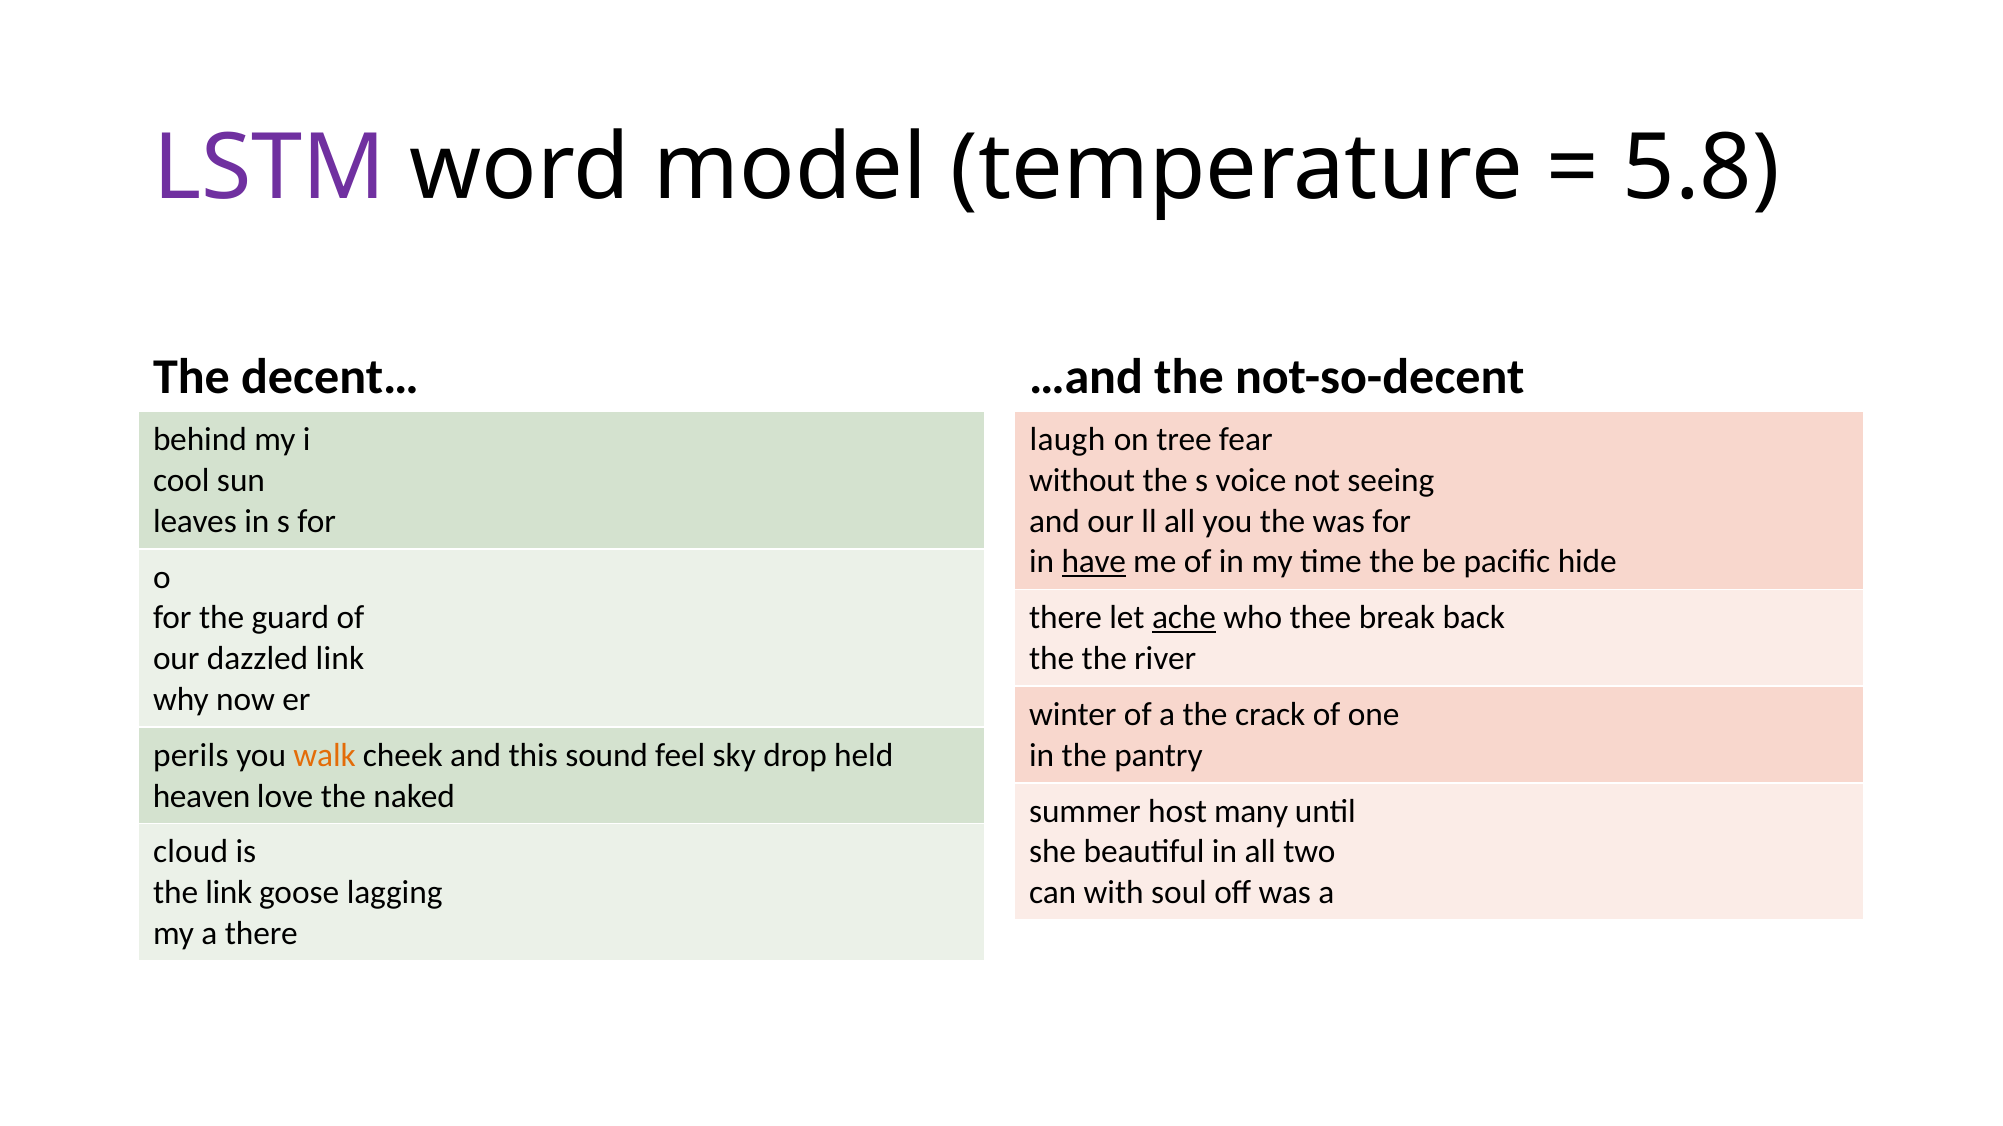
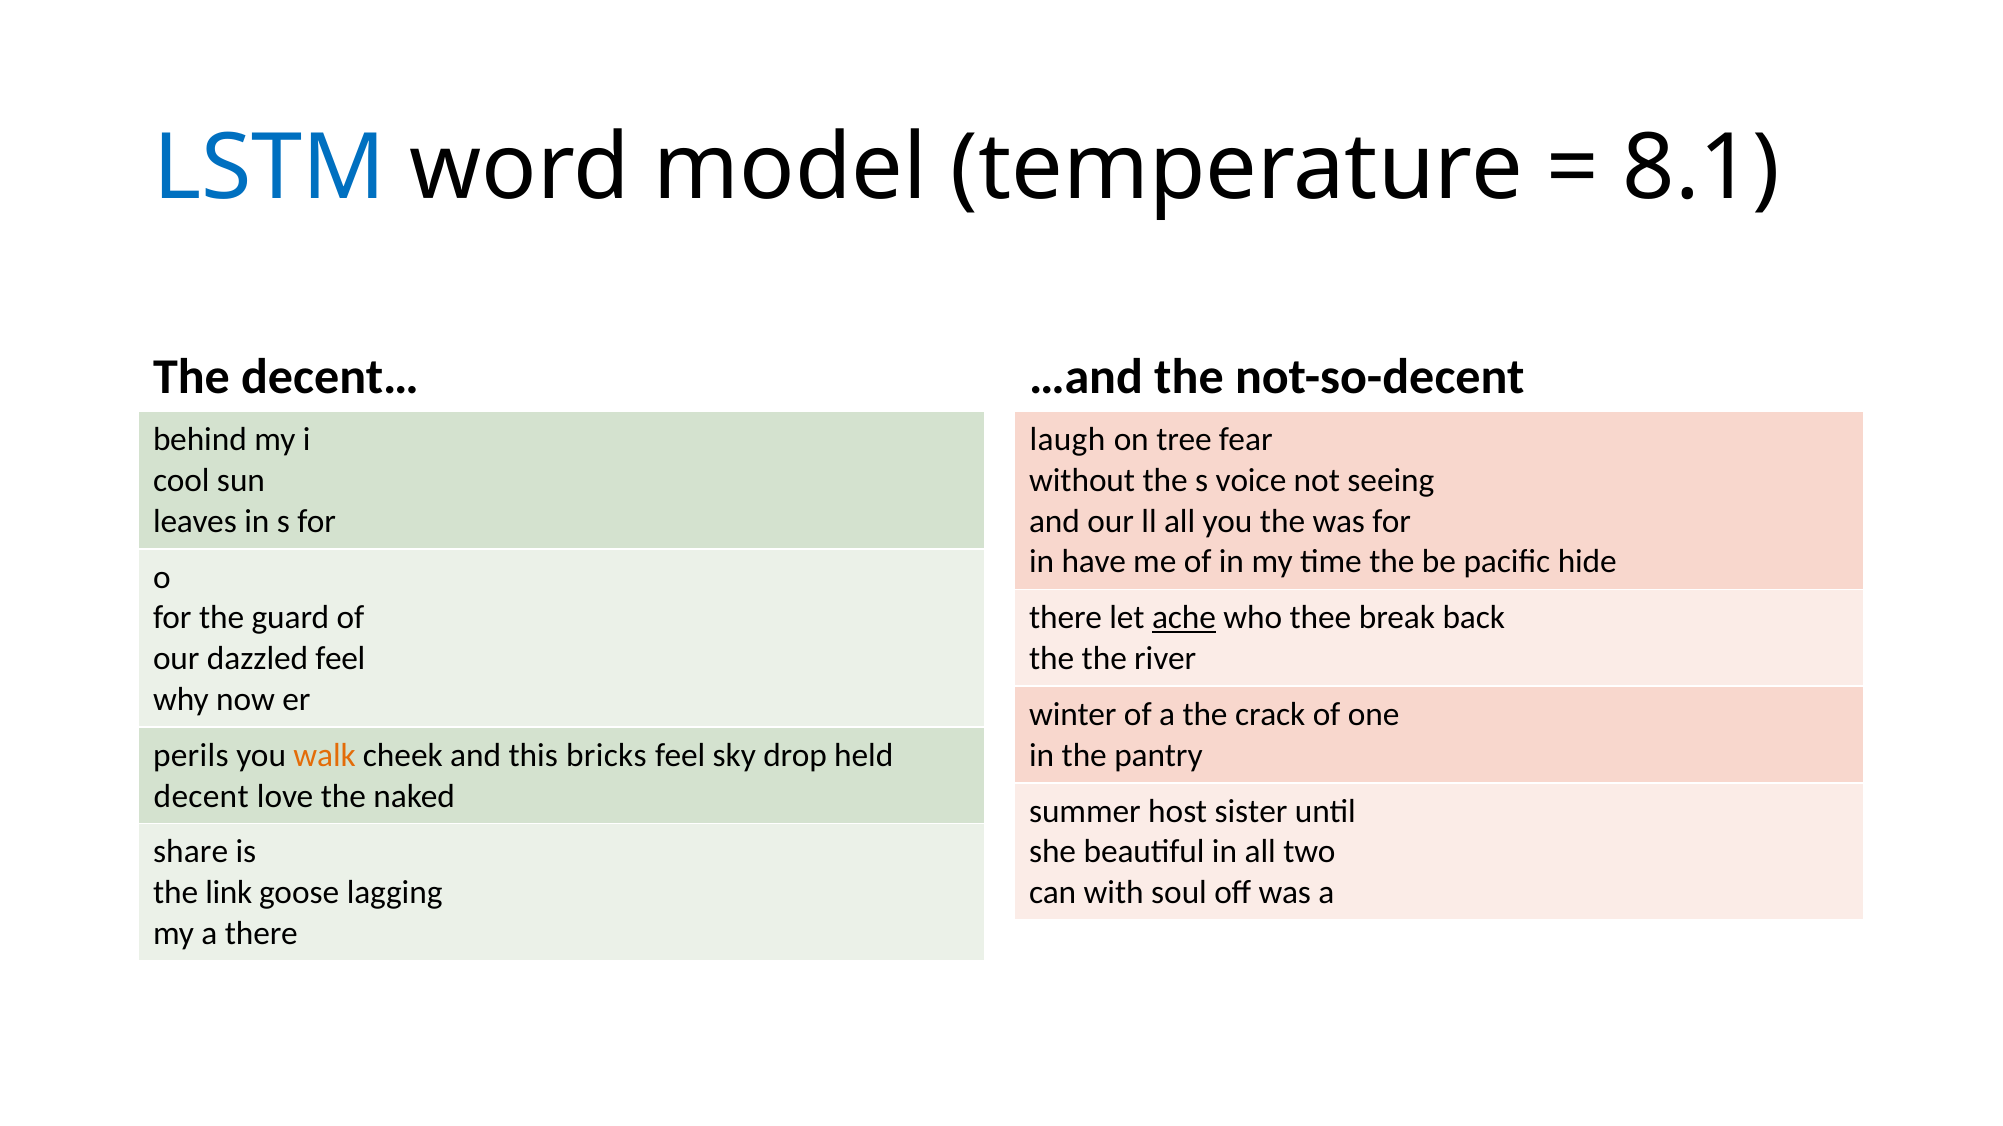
LSTM colour: purple -> blue (269, 168)
5.8: 5.8 -> 8.1 (1701, 168)
have underline: present -> none (1094, 562)
dazzled link: link -> feel (340, 659)
sound: sound -> bricks (606, 756)
heaven: heaven -> decent (201, 797)
many: many -> sister (1251, 812)
cloud: cloud -> share (191, 852)
